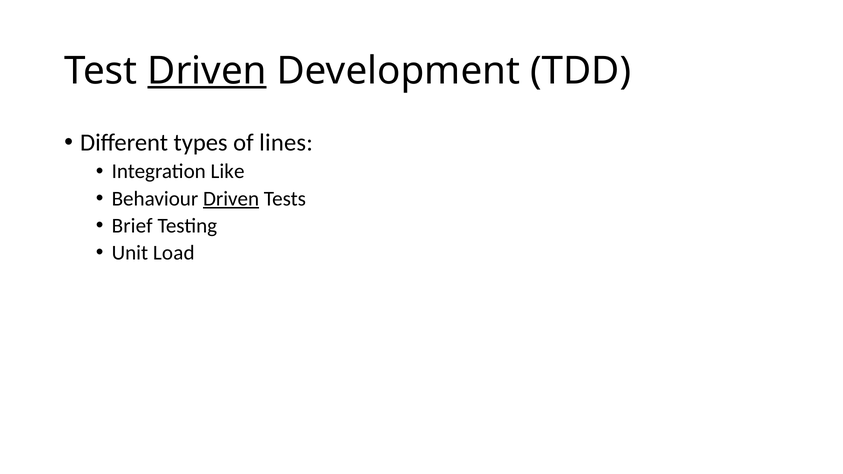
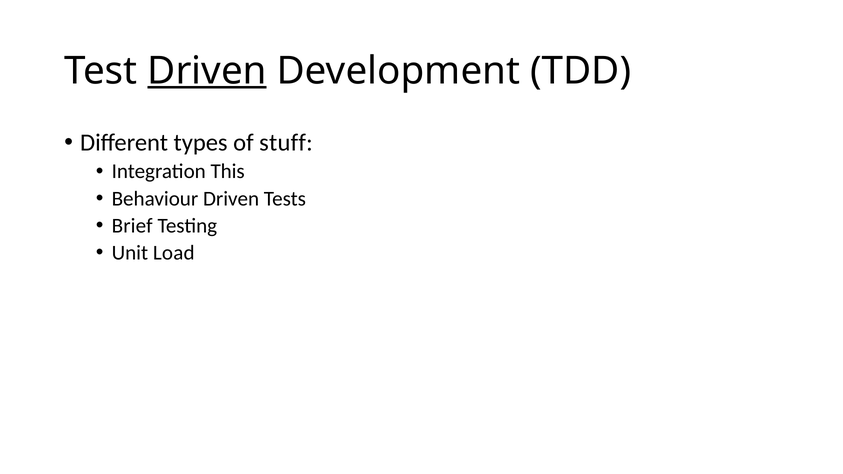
lines: lines -> stuff (286, 143)
Like: Like -> This (228, 172)
Driven underline: present -> none (231, 199)
